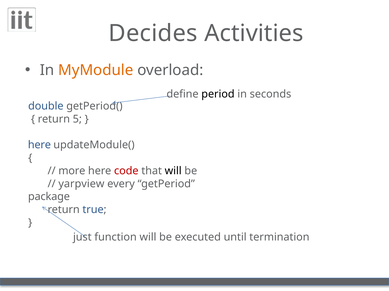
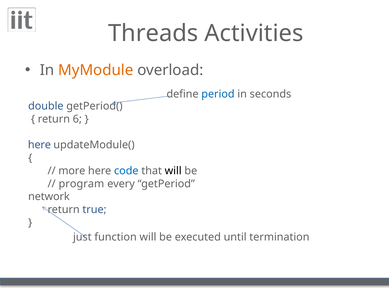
Decides: Decides -> Threads (153, 33)
period colour: black -> blue (218, 94)
5: 5 -> 6 (77, 119)
code colour: red -> blue (126, 171)
yarpview: yarpview -> program (81, 184)
package: package -> network (49, 197)
